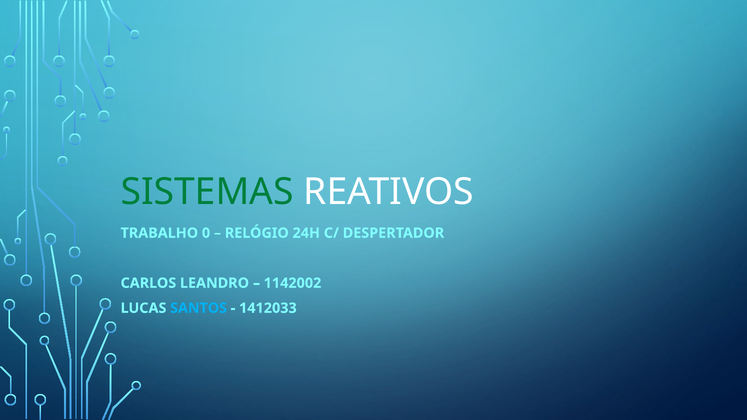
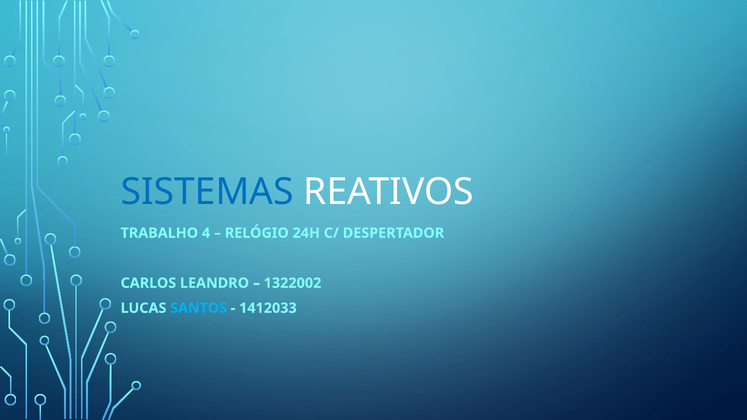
SISTEMAS colour: green -> blue (207, 192)
0: 0 -> 4 (206, 233)
1142002: 1142002 -> 1322002 (292, 283)
